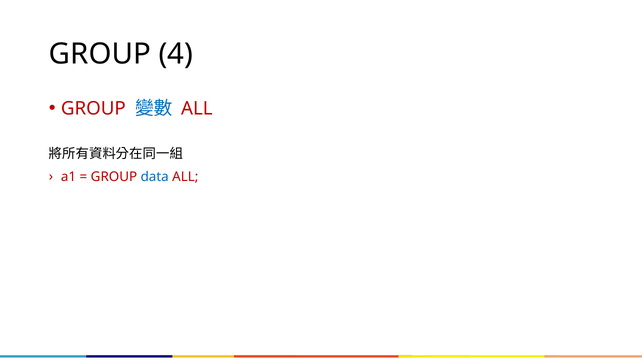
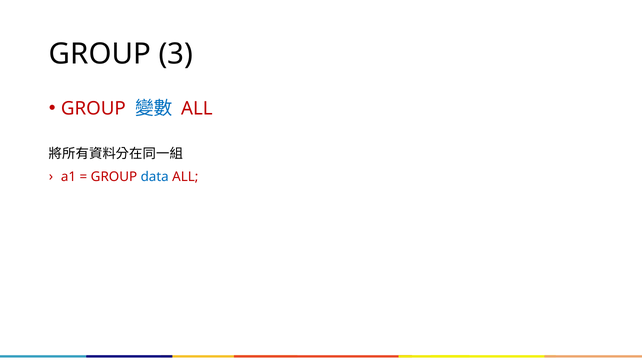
4: 4 -> 3 (176, 54)
